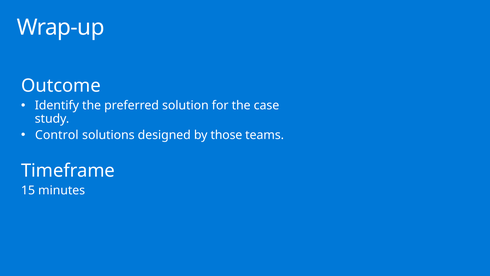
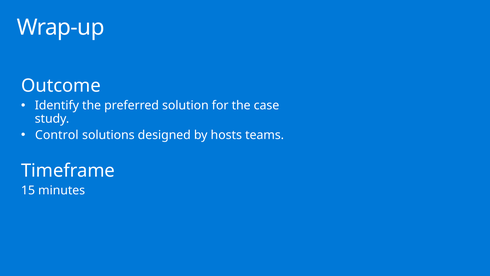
those: those -> hosts (226, 135)
